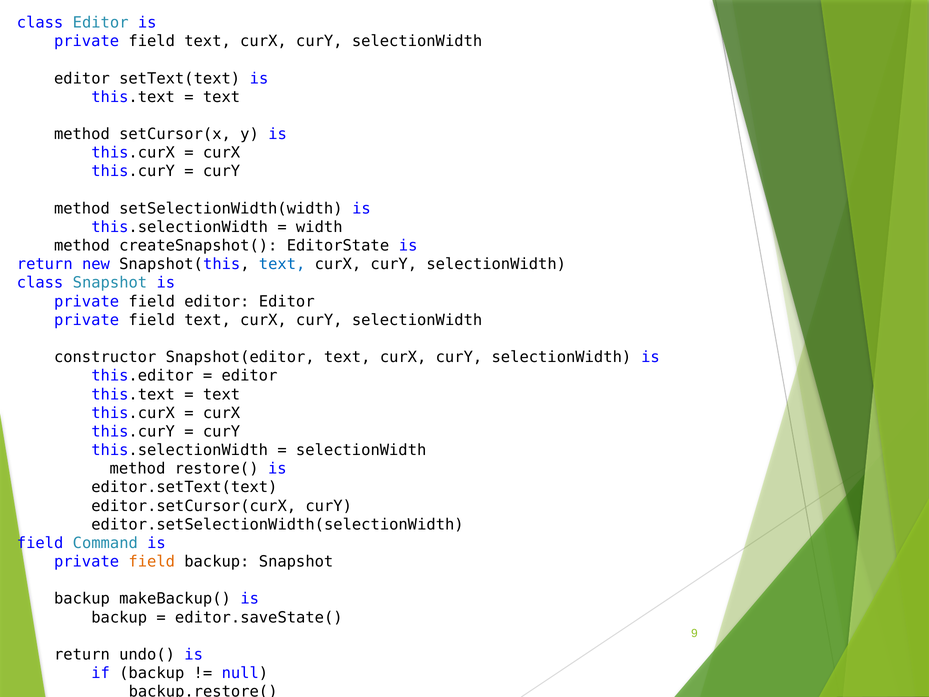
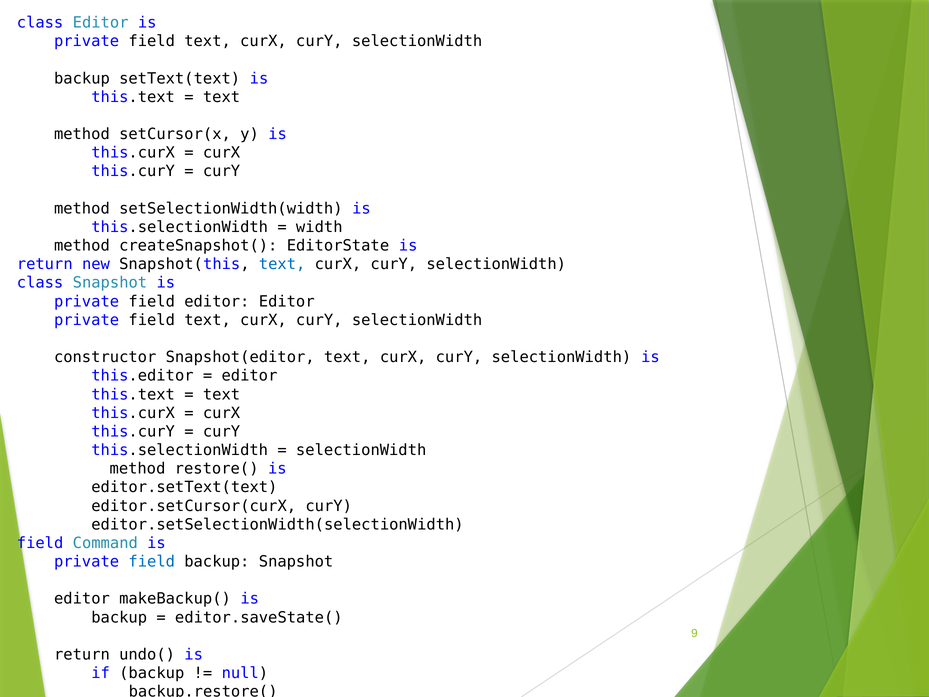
editor: editor -> backup (82, 78)
field colour: orange -> blue (152, 561)
backup: backup -> editor (82, 599)
